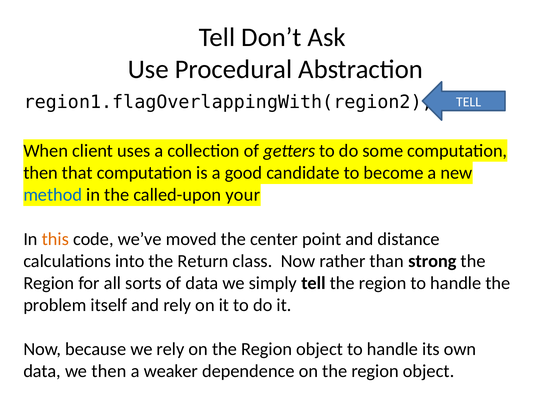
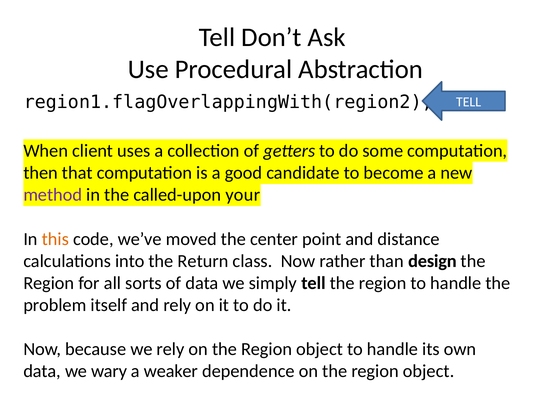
method colour: blue -> purple (53, 195)
strong: strong -> design (432, 261)
we then: then -> wary (109, 371)
